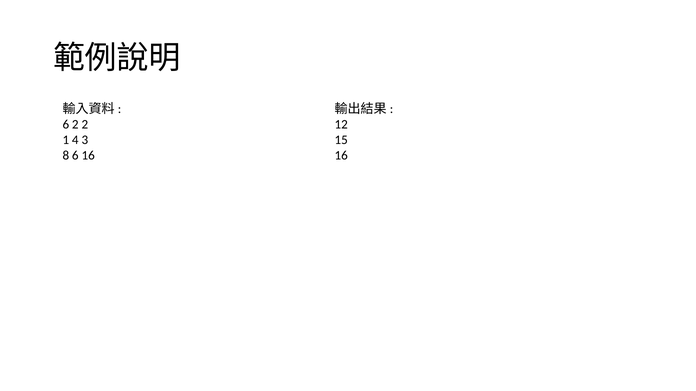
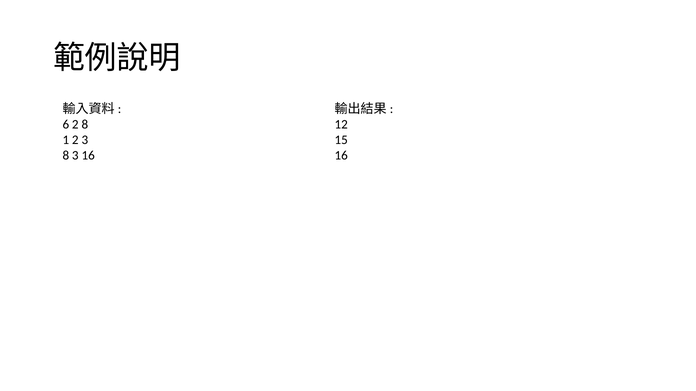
2 2: 2 -> 8 (85, 125)
1 4: 4 -> 2 (75, 140)
8 6: 6 -> 3 (75, 156)
